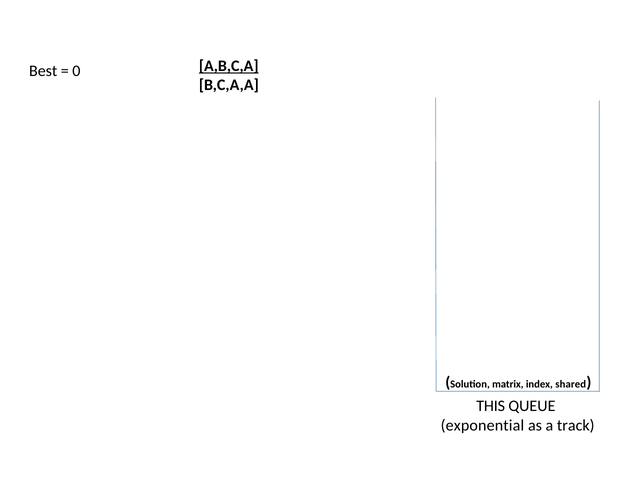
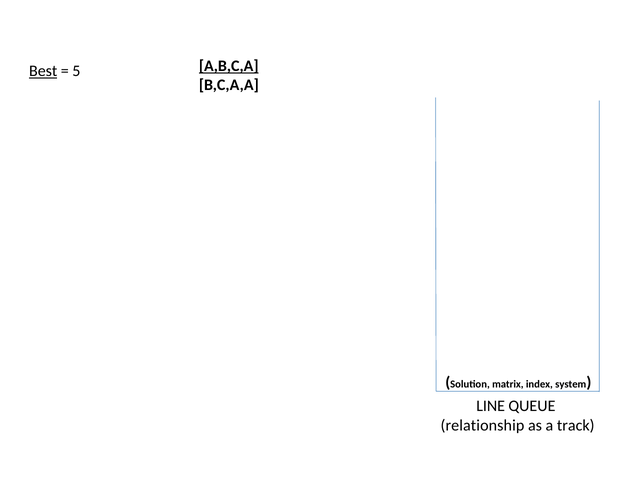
Best underline: none -> present (43, 71)
0: 0 -> 5 (76, 71)
shared: shared -> system (571, 384)
THIS: THIS -> LINE (491, 406)
exponential: exponential -> relationship (482, 425)
